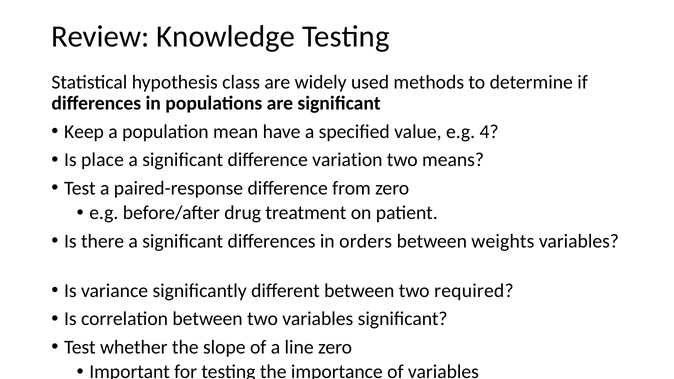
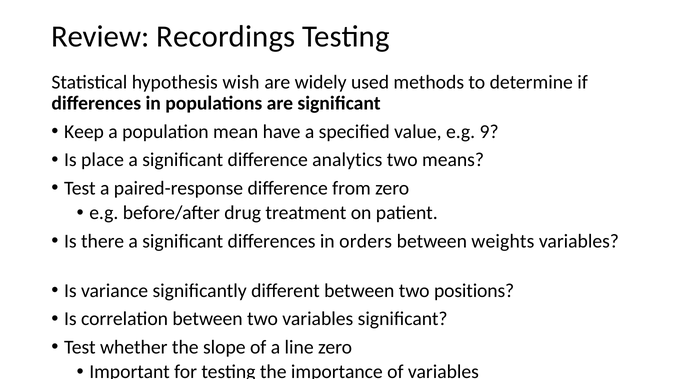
Knowledge: Knowledge -> Recordings (226, 36)
class: class -> wish (241, 82)
4: 4 -> 9 (489, 132)
variation: variation -> analytics (347, 160)
required: required -> positions (474, 291)
